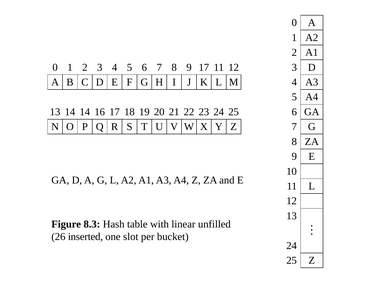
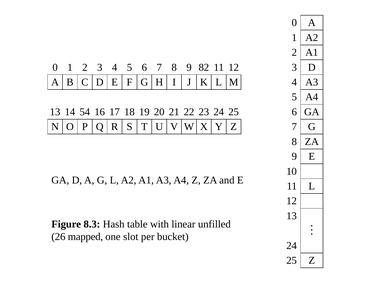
9 17: 17 -> 82 (204, 67)
14 14: 14 -> 54 (85, 112)
inserted: inserted -> mapped (85, 237)
